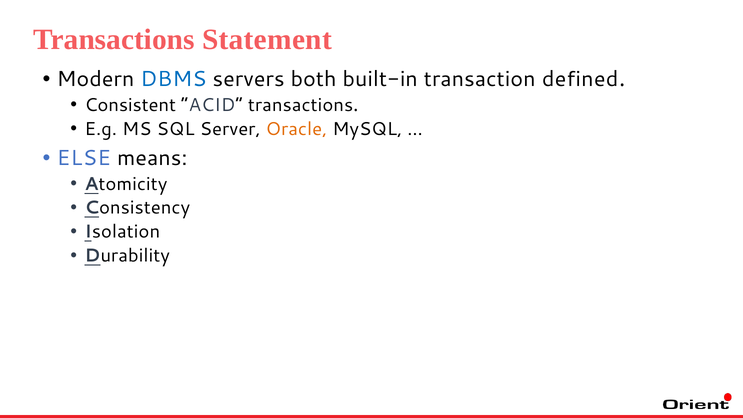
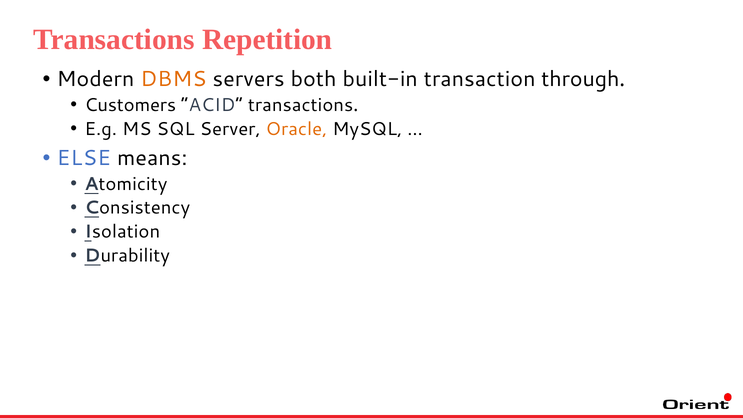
Statement: Statement -> Repetition (267, 40)
DBMS colour: blue -> orange (173, 79)
defined: defined -> through (580, 79)
Consistent: Consistent -> Customers (130, 105)
